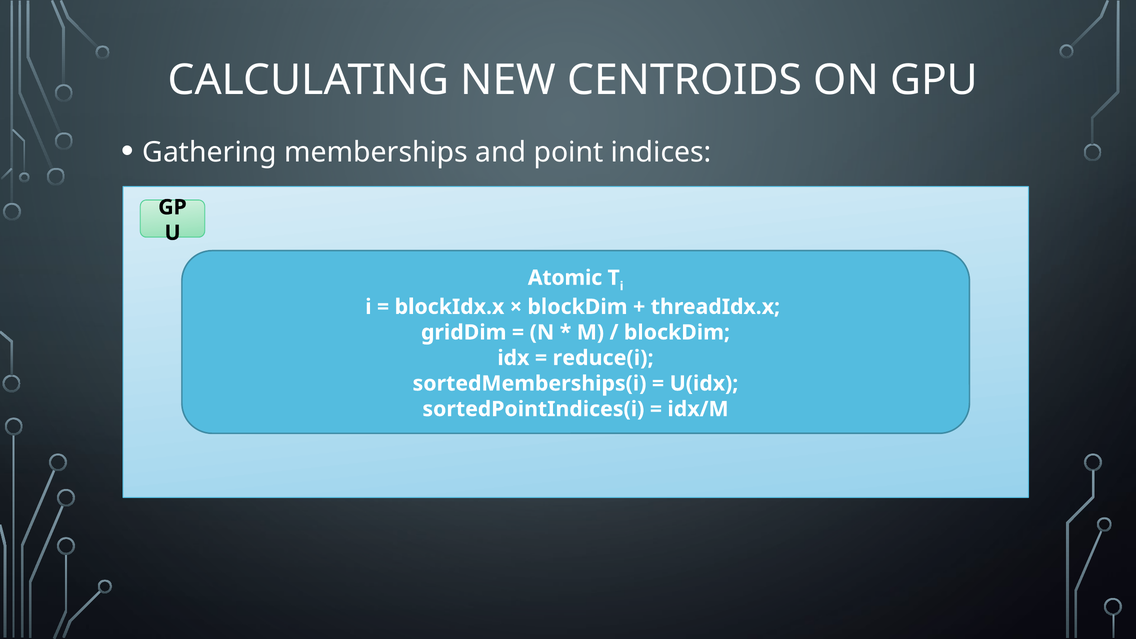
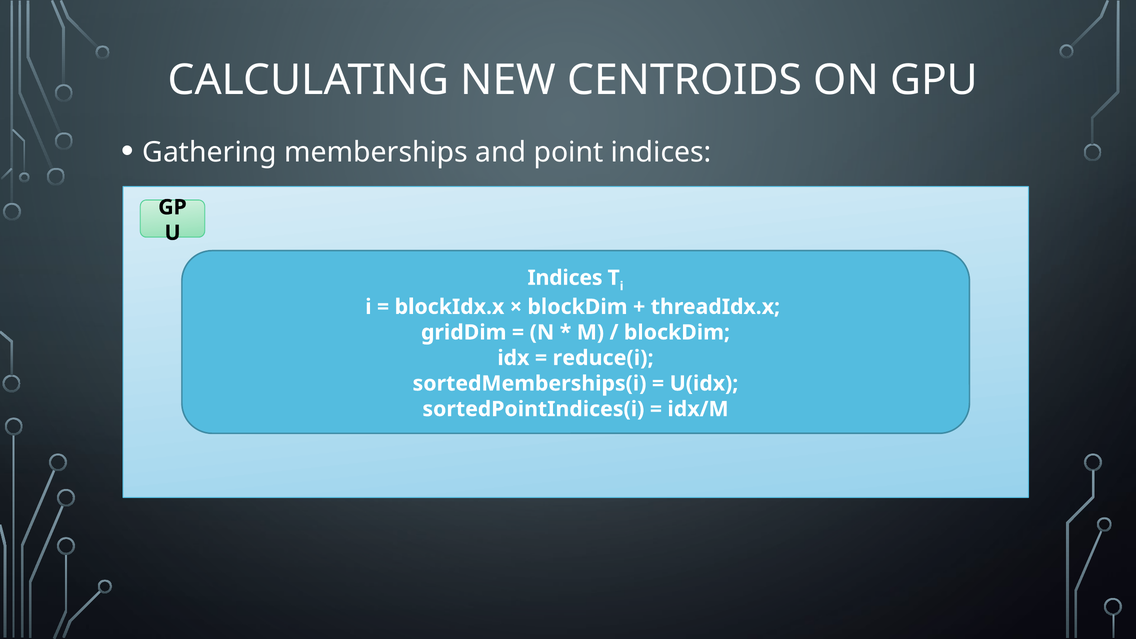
Atomic: Atomic -> Indices (565, 278)
